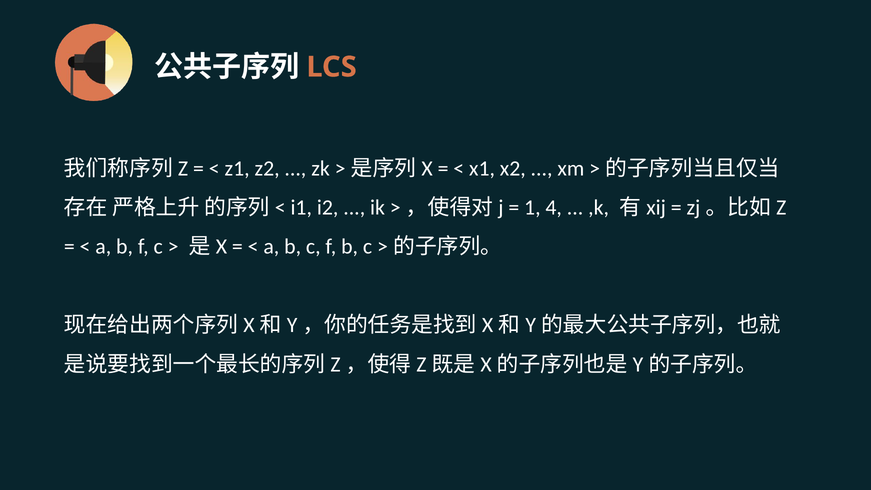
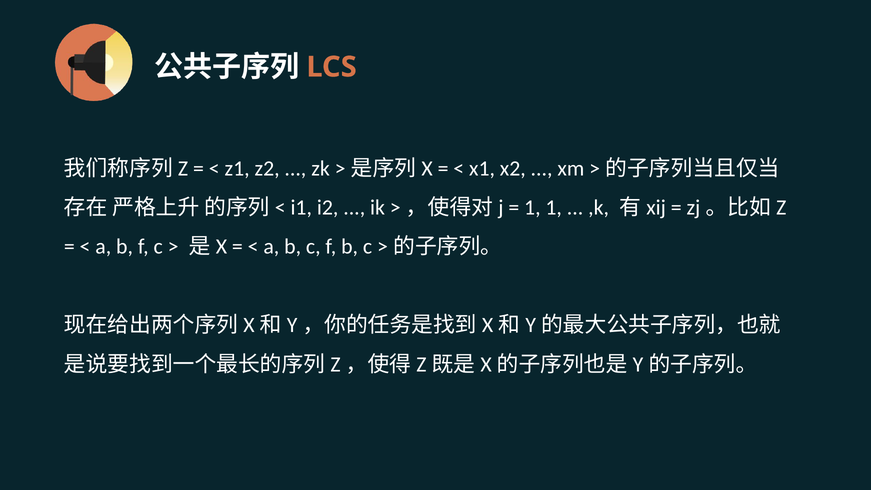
1 4: 4 -> 1 (554, 208)
